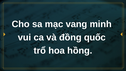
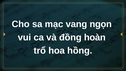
minh: minh -> ngọn (101, 24)
quốc: quốc -> hoàn (95, 37)
